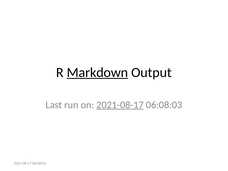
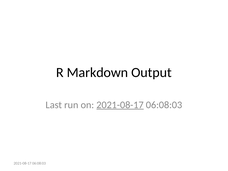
Markdown underline: present -> none (97, 72)
